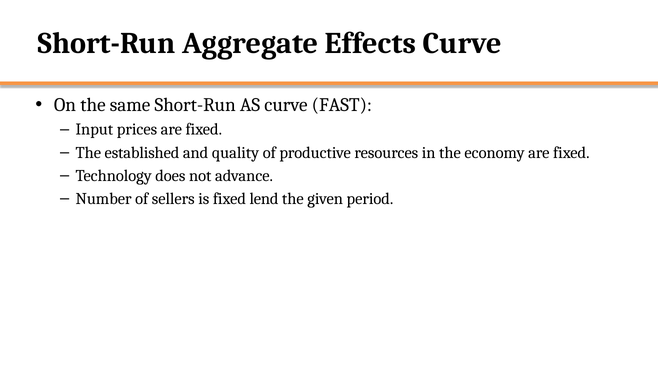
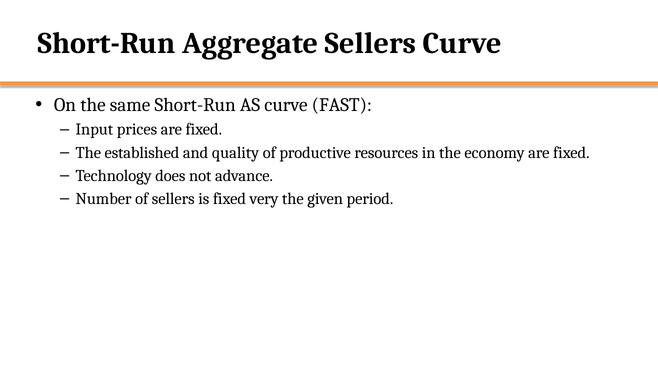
Aggregate Effects: Effects -> Sellers (371, 43)
lend: lend -> very (264, 199)
